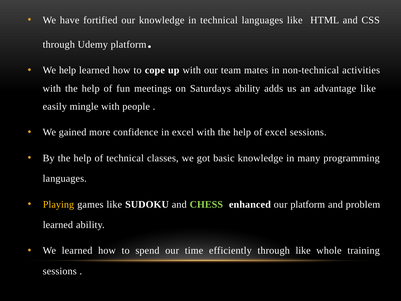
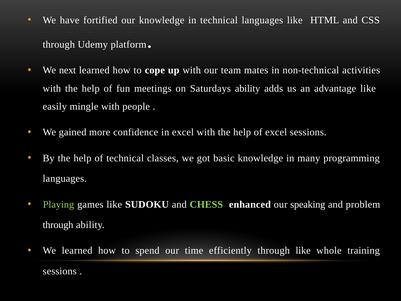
We help: help -> next (68, 70)
Playing colour: yellow -> light green (58, 204)
our platform: platform -> speaking (308, 204)
learned: learned -> through (58, 225)
